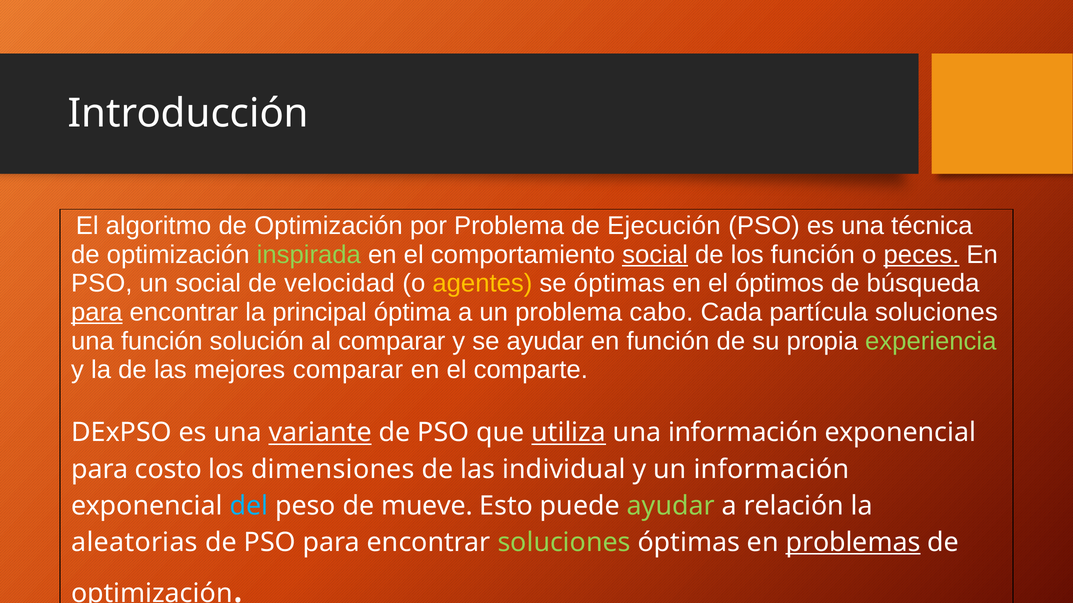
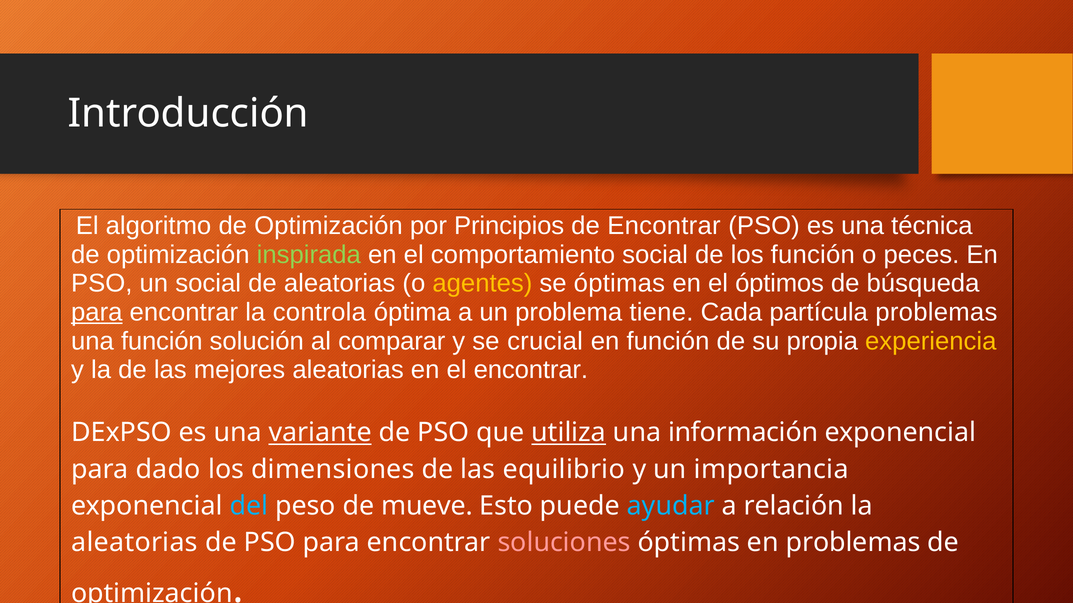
por Problema: Problema -> Principios (509, 226)
de Ejecución: Ejecución -> Encontrar (664, 226)
social underline: present -> none (655, 255)
peces underline: present -> none (921, 255)
de velocidad: velocidad -> aleatorias (340, 284)
principal: principal -> controla (319, 313)
cabo: cabo -> tiene (661, 313)
partícula soluciones: soluciones -> problemas (936, 313)
se ayudar: ayudar -> crucial (545, 341)
experiencia colour: light green -> yellow (931, 341)
mejores comparar: comparar -> aleatorias (348, 370)
el comparte: comparte -> encontrar (531, 370)
costo: costo -> dado (168, 470)
individual: individual -> equilibrio (564, 470)
un información: información -> importancia (771, 470)
ayudar colour: light green -> light blue (671, 506)
soluciones colour: light green -> pink (564, 543)
problemas underline: present -> none (853, 543)
